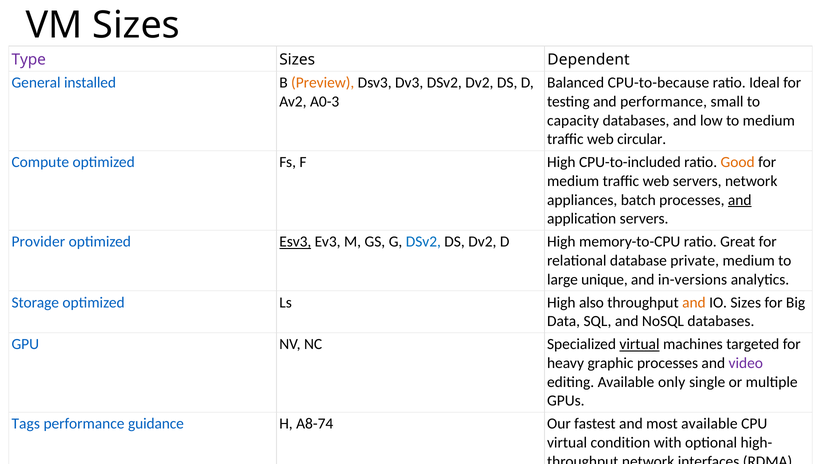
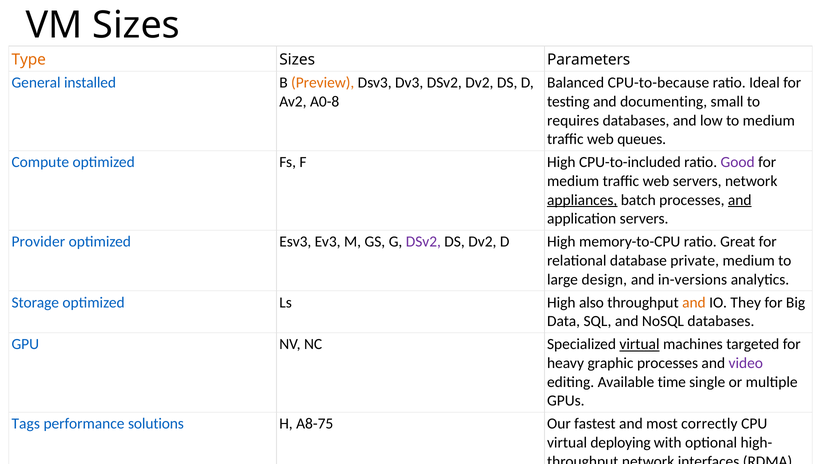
Type colour: purple -> orange (29, 59)
Dependent: Dependent -> Parameters (589, 59)
A0-3: A0-3 -> A0-8 (325, 101)
and performance: performance -> documenting (664, 101)
capacity: capacity -> requires (573, 120)
circular: circular -> queues (642, 139)
Good colour: orange -> purple (738, 162)
appliances underline: none -> present (582, 200)
Esv3 underline: present -> none (295, 241)
DSv2 colour: blue -> purple (423, 241)
unique: unique -> design (604, 279)
IO Sizes: Sizes -> They (746, 302)
only: only -> time (672, 382)
guidance: guidance -> solutions (156, 423)
A8-74: A8-74 -> A8-75 (315, 423)
most available: available -> correctly (709, 423)
condition: condition -> deploying (621, 442)
